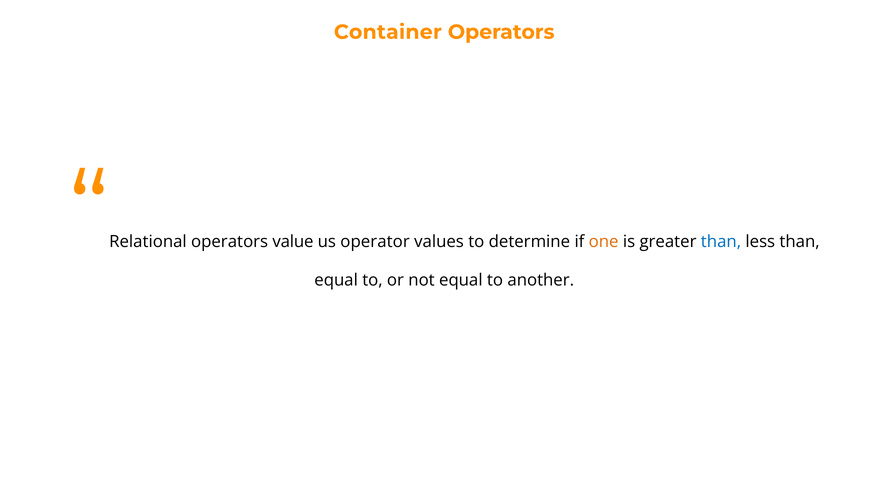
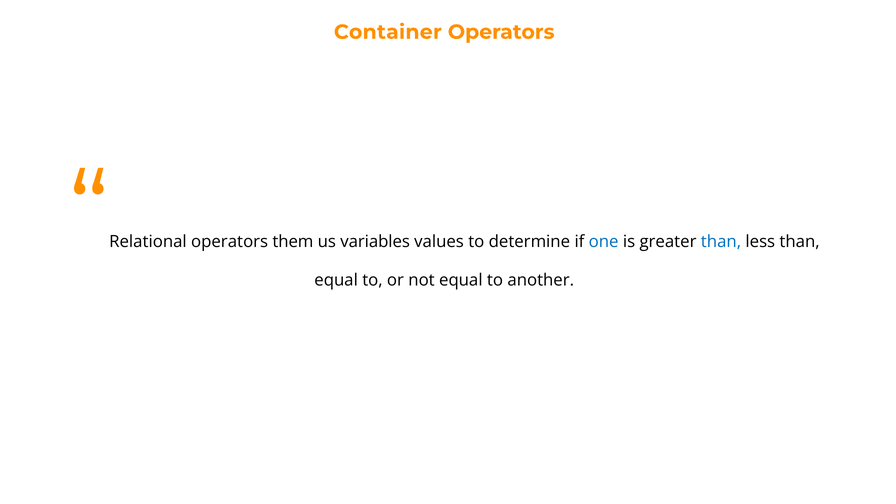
value: value -> them (293, 242)
operator: operator -> variables (375, 242)
one colour: orange -> blue (604, 242)
